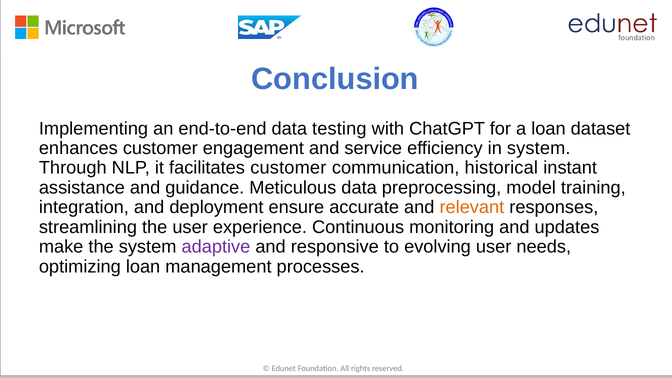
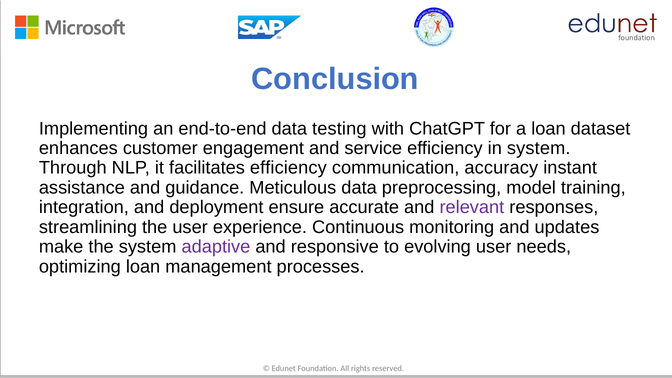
facilitates customer: customer -> efficiency (288, 168)
historical: historical -> accuracy (501, 168)
relevant colour: orange -> purple (472, 207)
